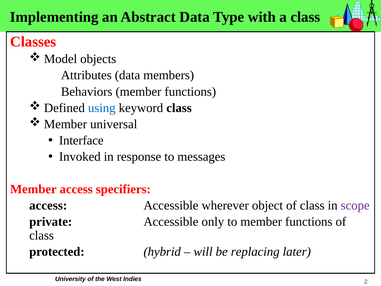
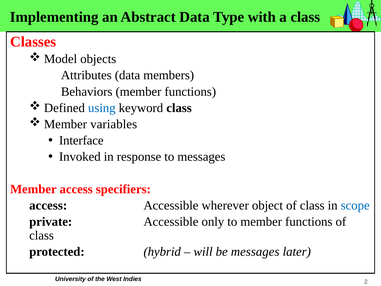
universal: universal -> variables (114, 124)
scope colour: purple -> blue (355, 205)
be replacing: replacing -> messages (255, 251)
